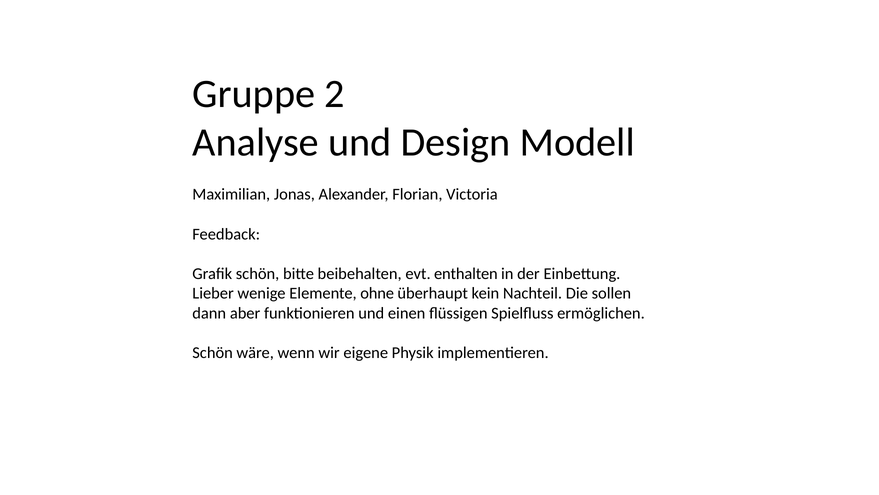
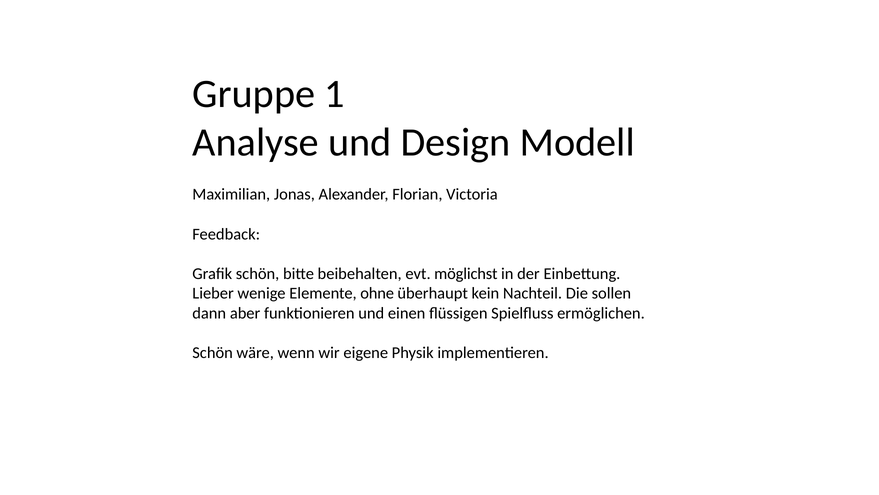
2: 2 -> 1 (335, 94)
enthalten: enthalten -> möglichst (466, 273)
